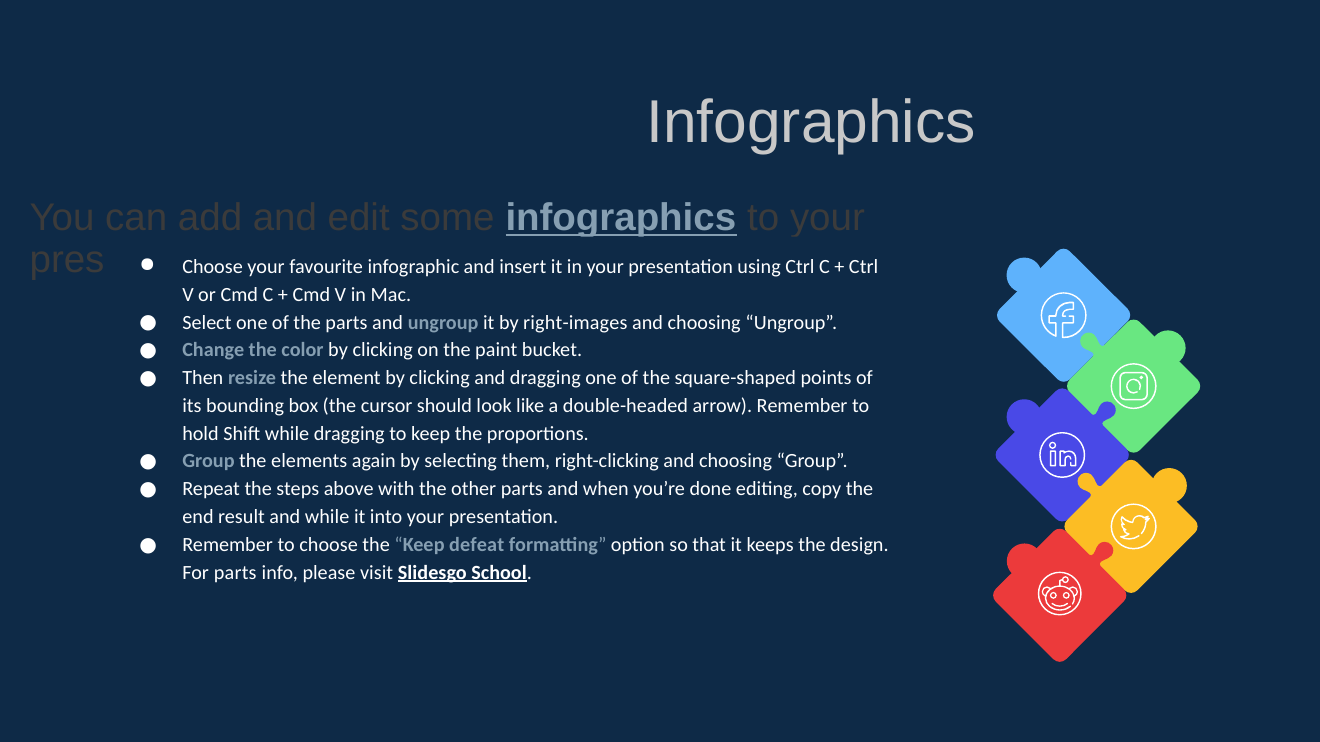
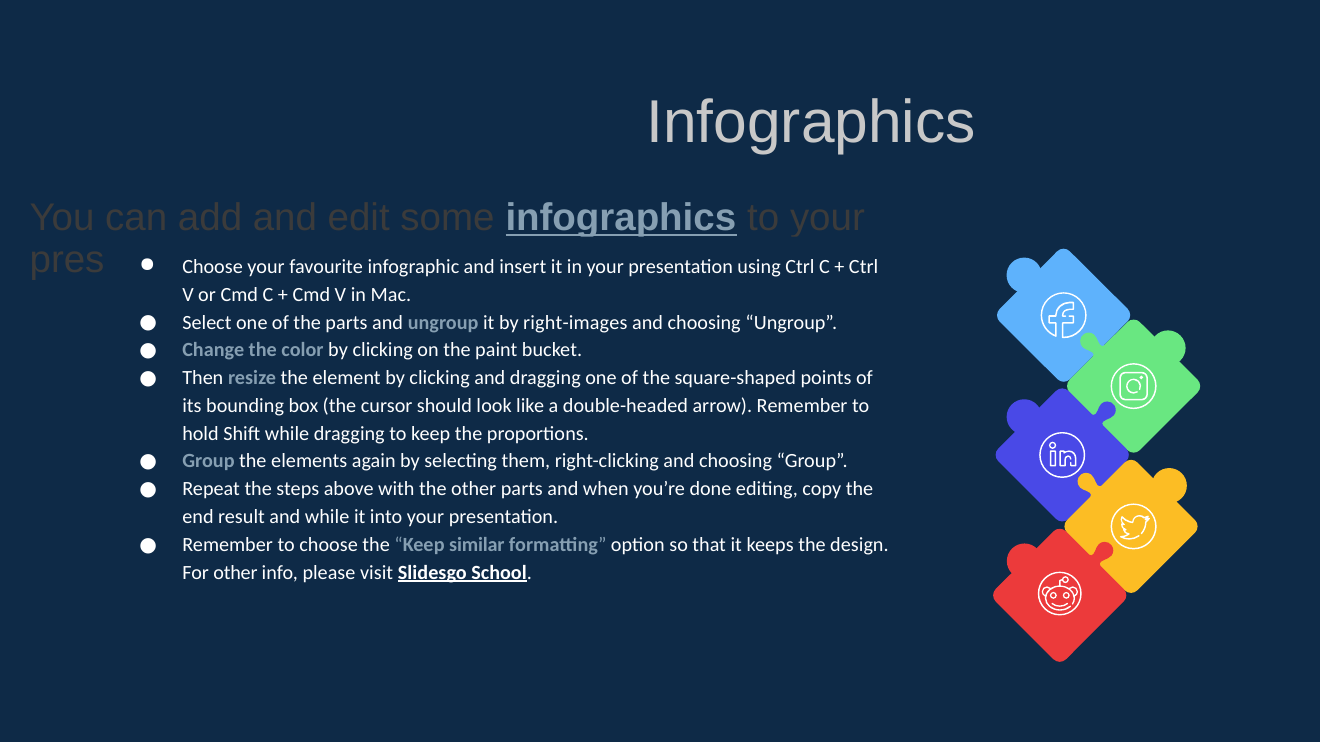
defeat: defeat -> similar (477, 545)
For parts: parts -> other (235, 573)
